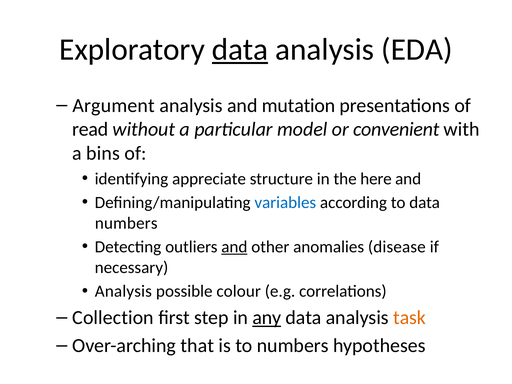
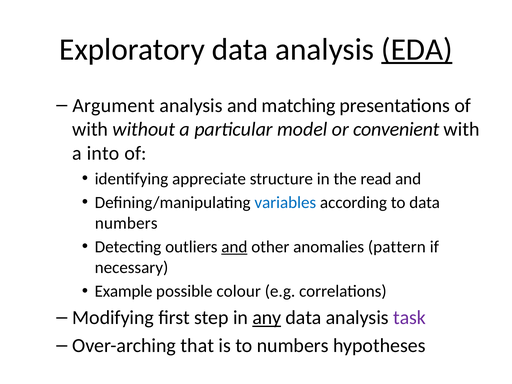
data underline: present -> none (240, 50)
EDA underline: none -> present (417, 50)
mutation: mutation -> matching (299, 106)
read: read -> with (90, 129)
bins: bins -> into (103, 153)
here: here -> read (376, 179)
disease: disease -> pattern (397, 247)
Analysis: Analysis -> Example (124, 291)
Collection: Collection -> Modifying (113, 318)
task colour: orange -> purple (410, 318)
